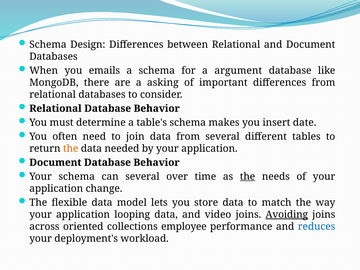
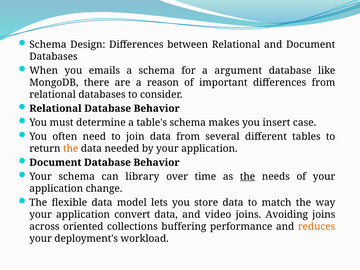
asking: asking -> reason (163, 82)
date: date -> case (305, 122)
can several: several -> library (142, 177)
looping: looping -> convert (132, 215)
Avoiding underline: present -> none (287, 215)
employee: employee -> buffering (184, 227)
reduces colour: blue -> orange (317, 227)
